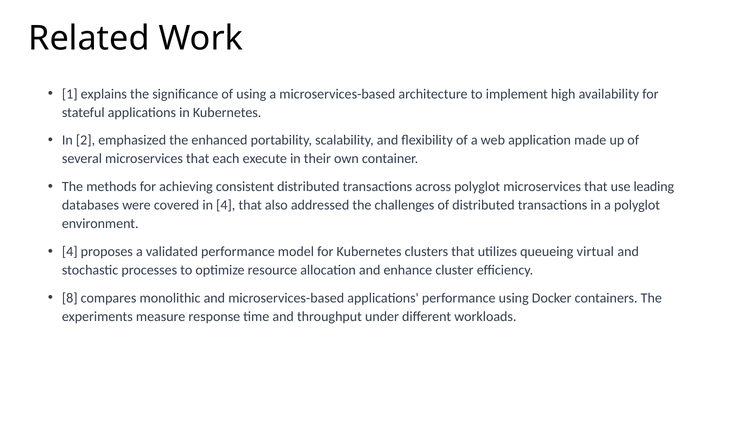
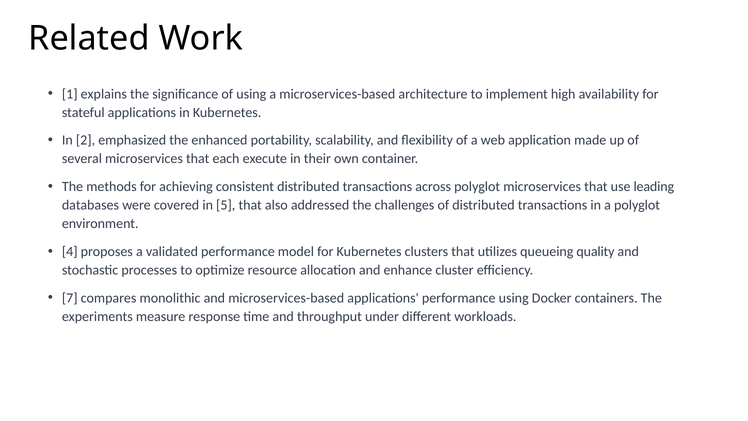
in 4: 4 -> 5 (226, 205)
virtual: virtual -> quality (595, 251)
8: 8 -> 7 (70, 298)
